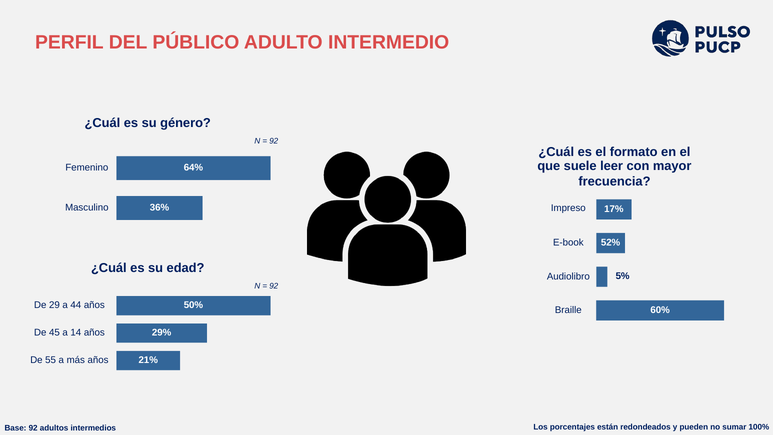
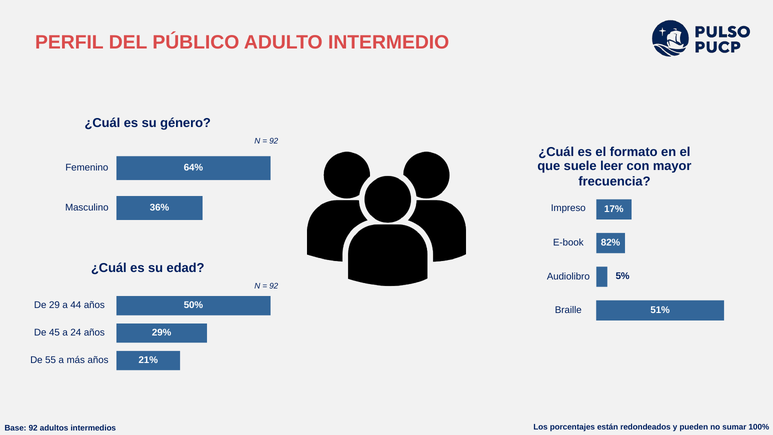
52%: 52% -> 82% (611, 242)
60%: 60% -> 51% (660, 310)
14: 14 -> 24 (76, 333)
